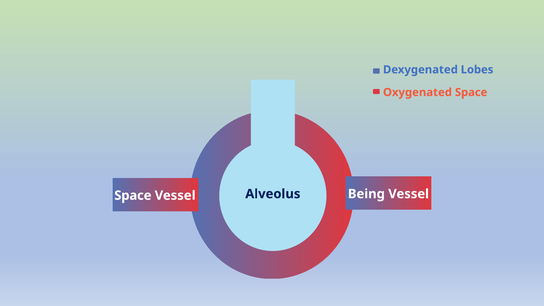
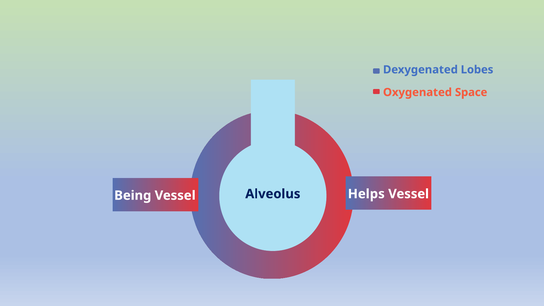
Space: Space -> Being (133, 195)
Being: Being -> Helps (366, 194)
